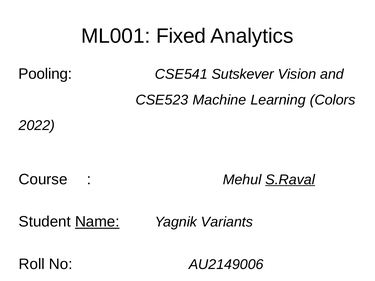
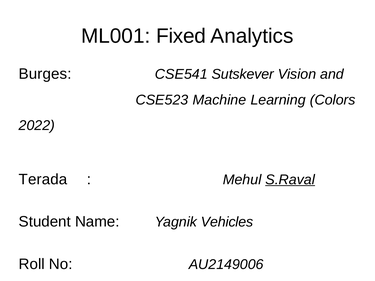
Pooling: Pooling -> Burges (45, 74)
Course: Course -> Terada (43, 179)
Name underline: present -> none (97, 222)
Variants: Variants -> Vehicles (227, 222)
